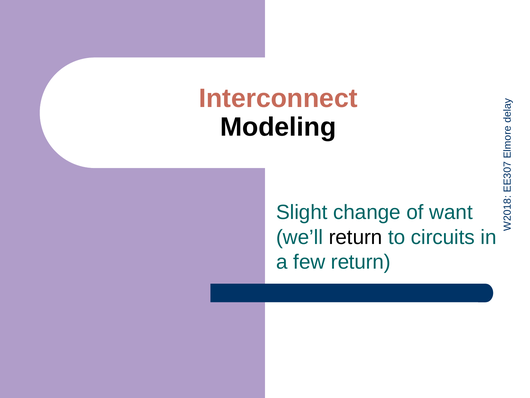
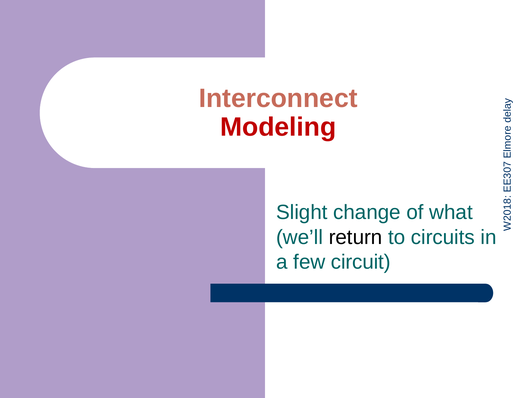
Modeling colour: black -> red (278, 127)
want: want -> what (451, 212)
few return: return -> circuit (361, 262)
